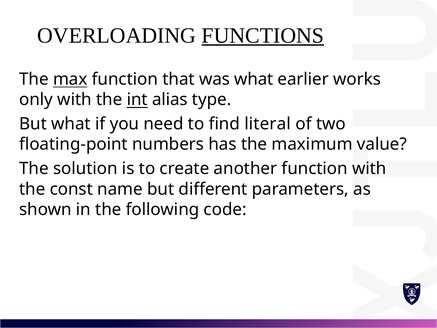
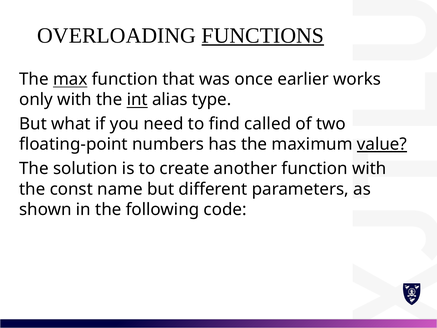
was what: what -> once (254, 79)
literal: literal -> called (268, 124)
value underline: none -> present (382, 144)
